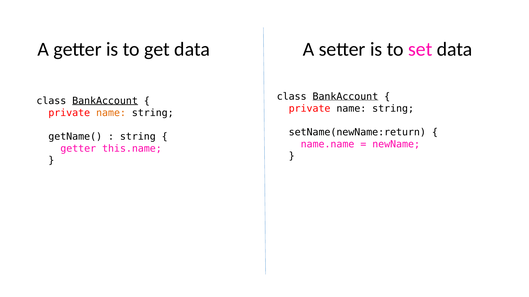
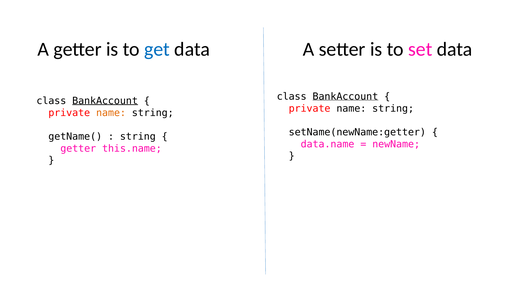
get colour: black -> blue (157, 49)
setName(newName:return: setName(newName:return -> setName(newName:getter (357, 132)
name.name: name.name -> data.name (328, 144)
